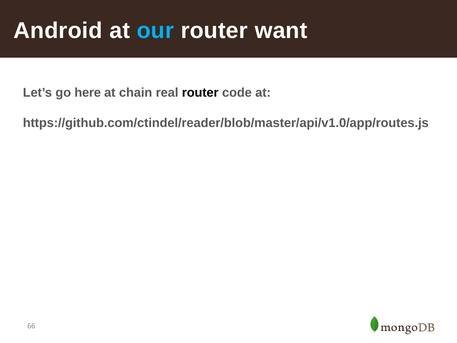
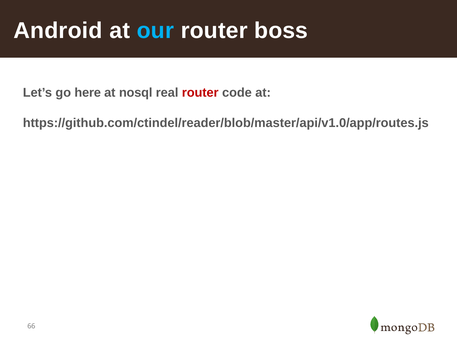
want: want -> boss (281, 31)
chain: chain -> nosql (136, 93)
router colour: black -> red (200, 93)
